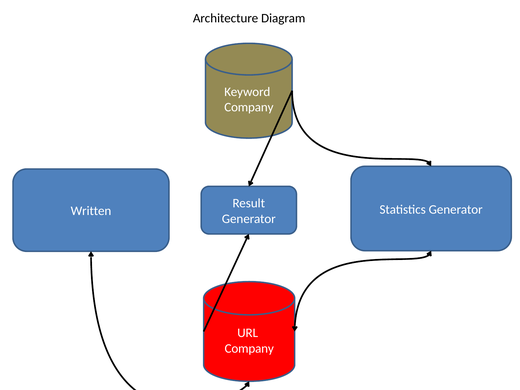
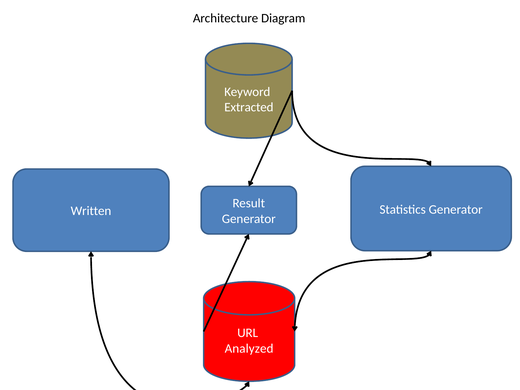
Company: Company -> Extracted (249, 107)
Company: Company -> Analyzed (249, 348)
